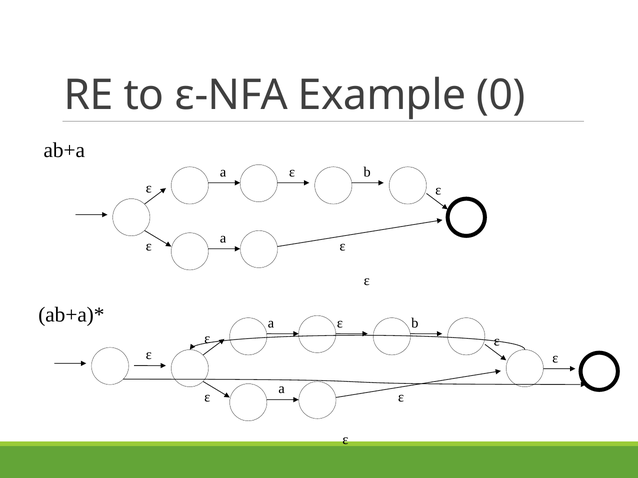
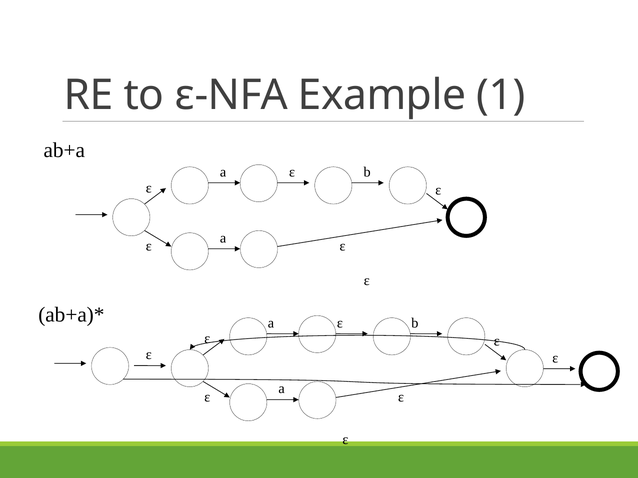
0: 0 -> 1 (501, 95)
